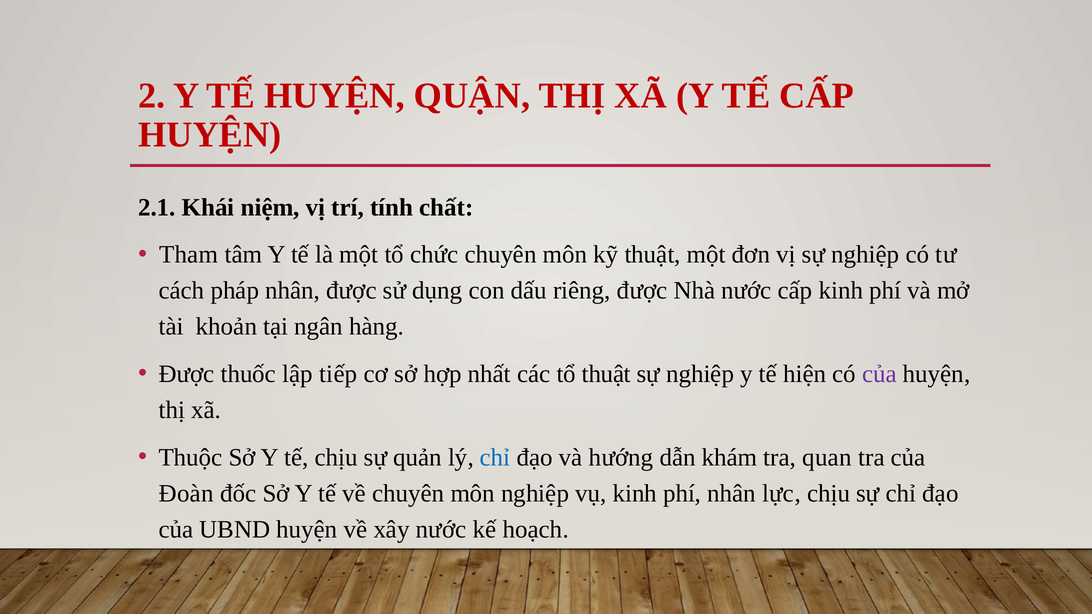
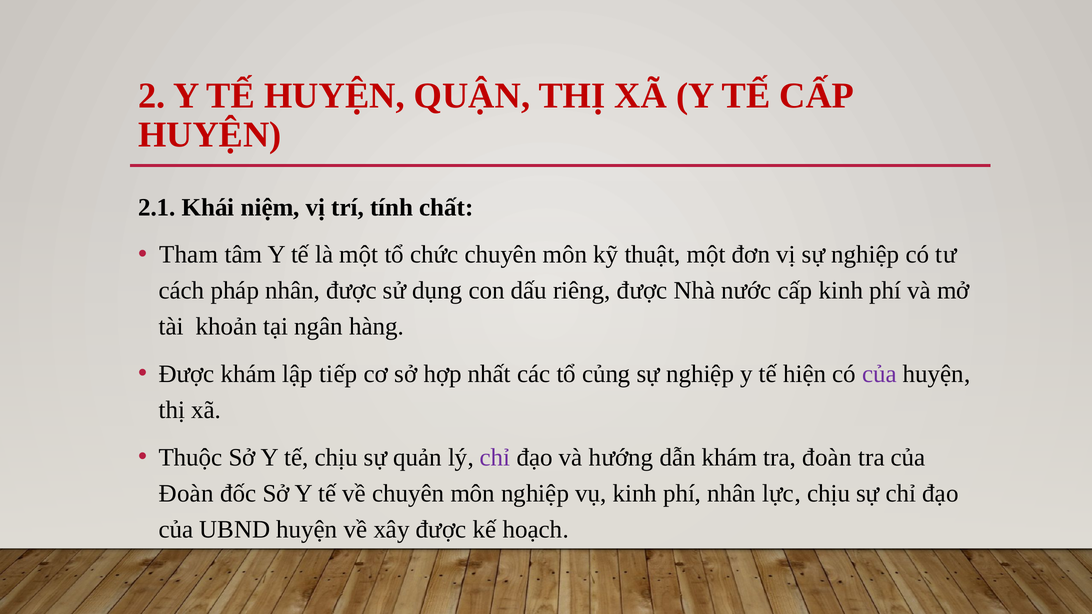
Được thuốc: thuốc -> khám (248, 374)
tổ thuật: thuật -> củng (606, 374)
chỉ colour: blue -> purple (495, 458)
tra quan: quan -> đoàn (827, 458)
xây nước: nước -> được (441, 530)
